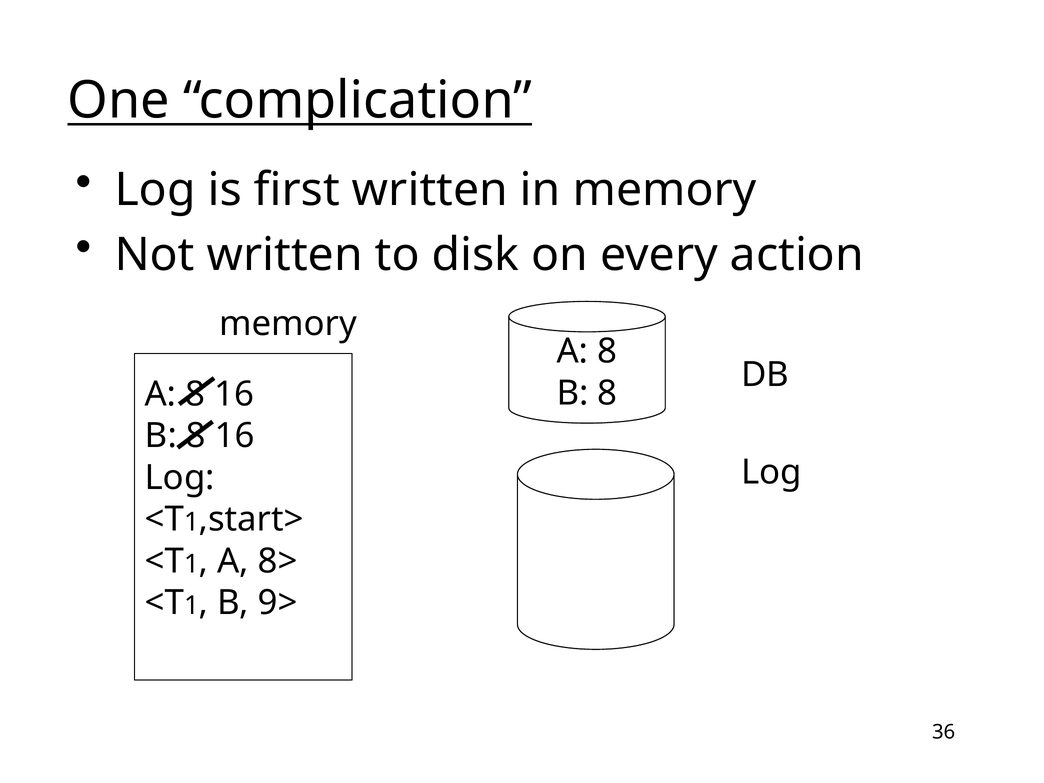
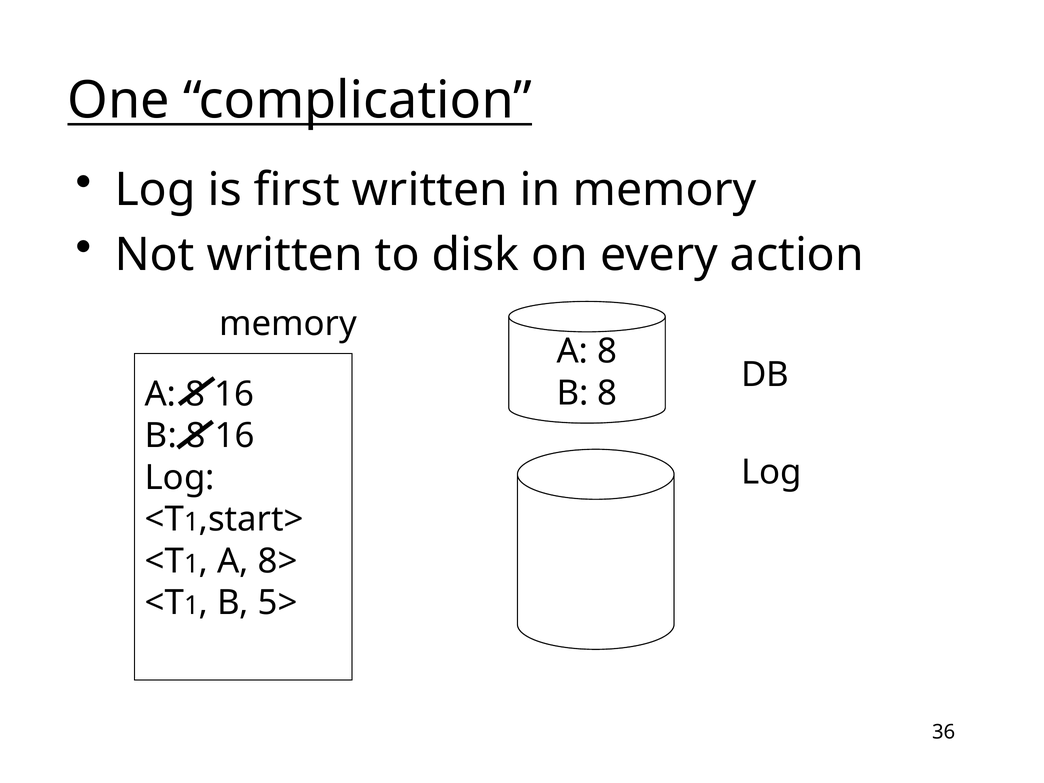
9>: 9> -> 5> (278, 603)
